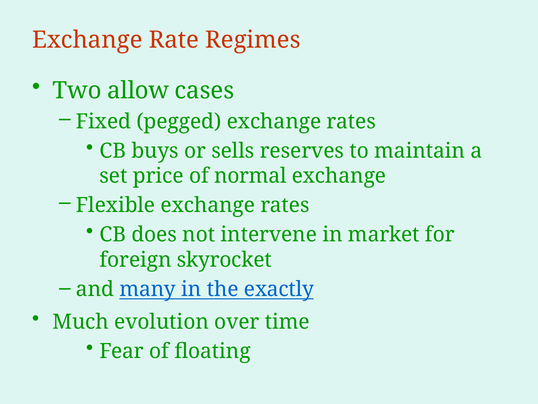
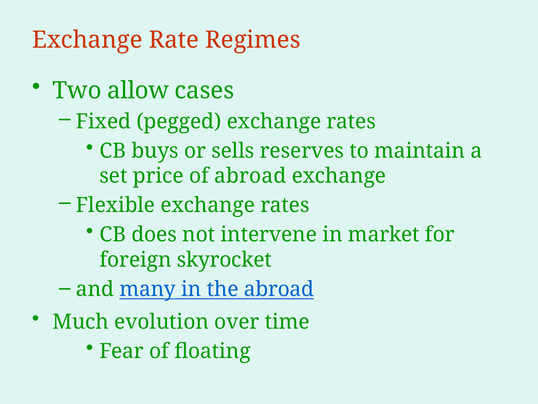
of normal: normal -> abroad (250, 176)
the exactly: exactly -> abroad (279, 289)
